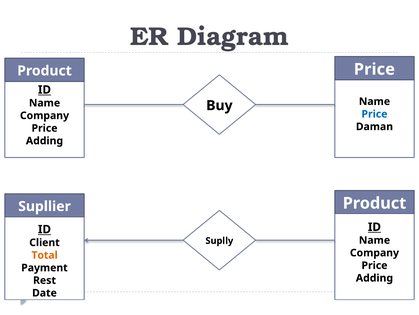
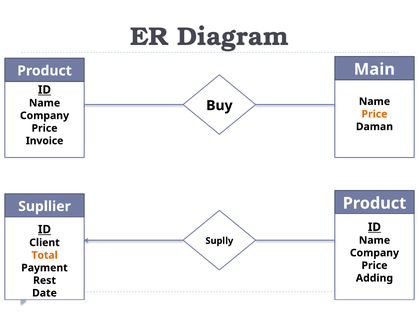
Price: Price -> Main (374, 69)
Price colour: blue -> orange (374, 114)
Adding: Adding -> Invoice (45, 140)
